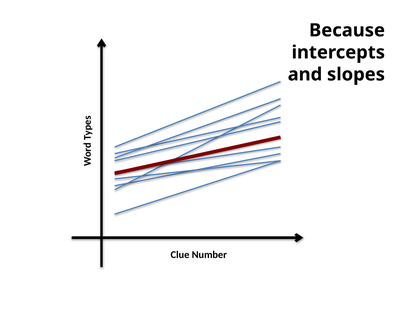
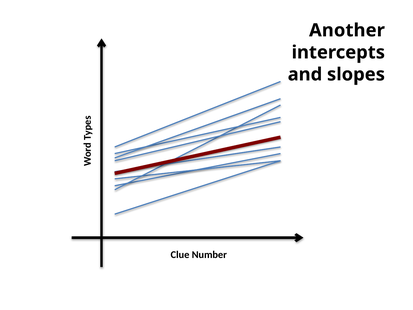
Because: Because -> Another (347, 30)
